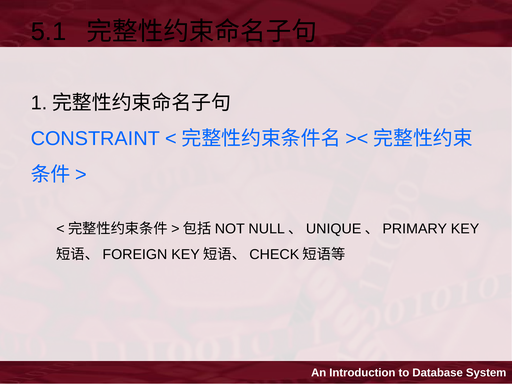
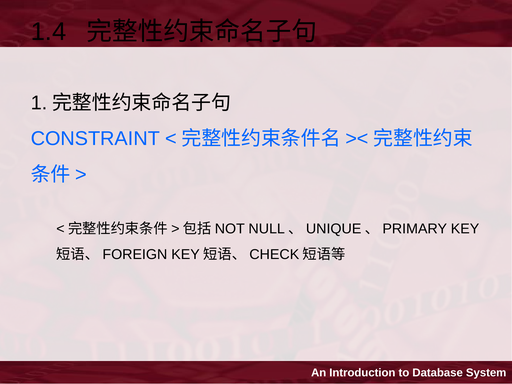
5.1: 5.1 -> 1.4 (48, 32)
